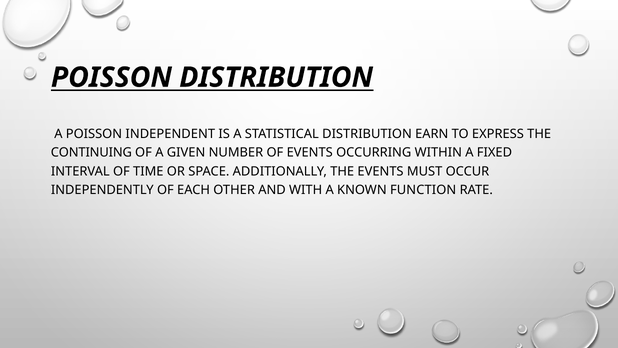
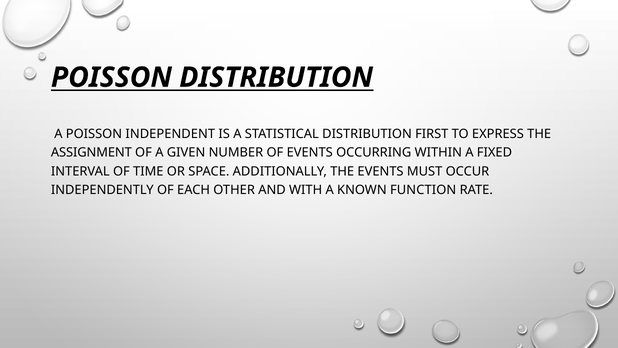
EARN: EARN -> FIRST (432, 134)
CONTINUING: CONTINUING -> ASSIGNMENT (91, 153)
